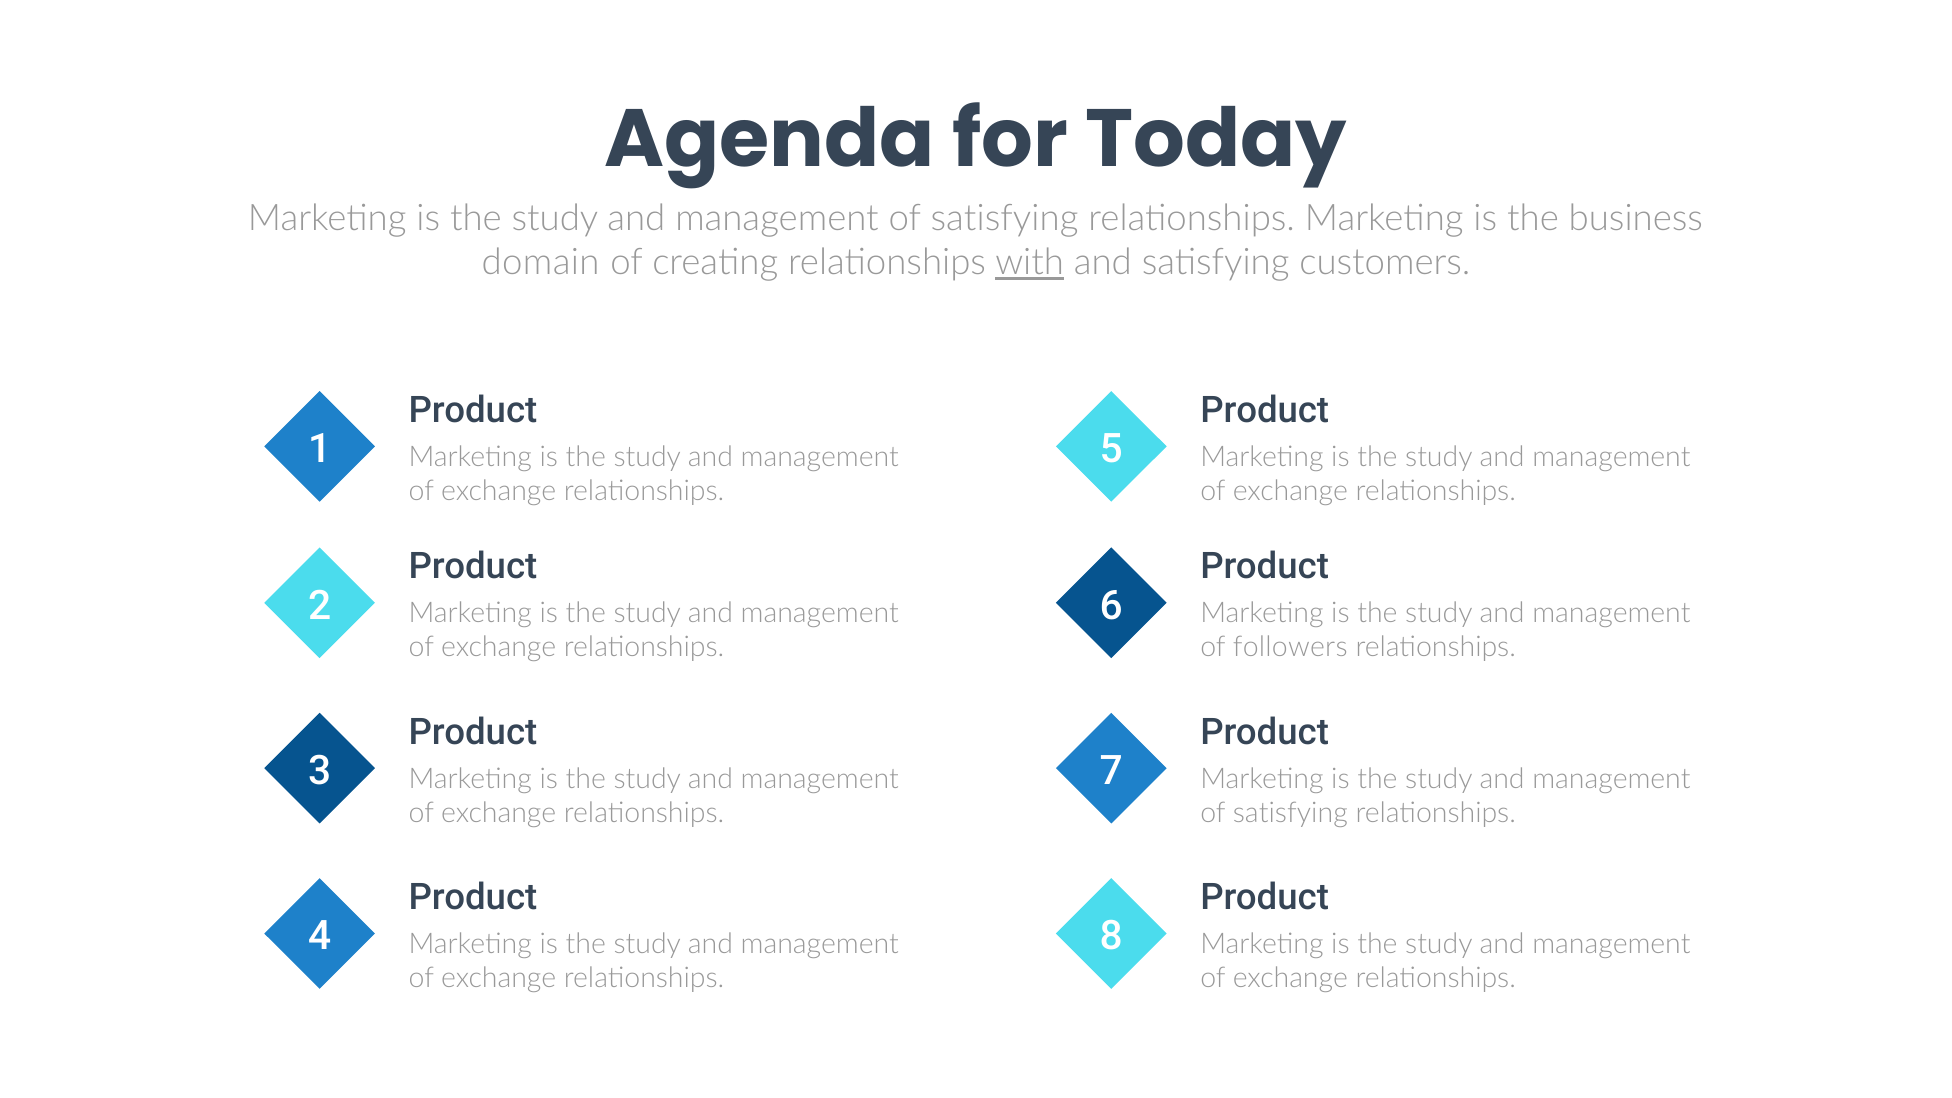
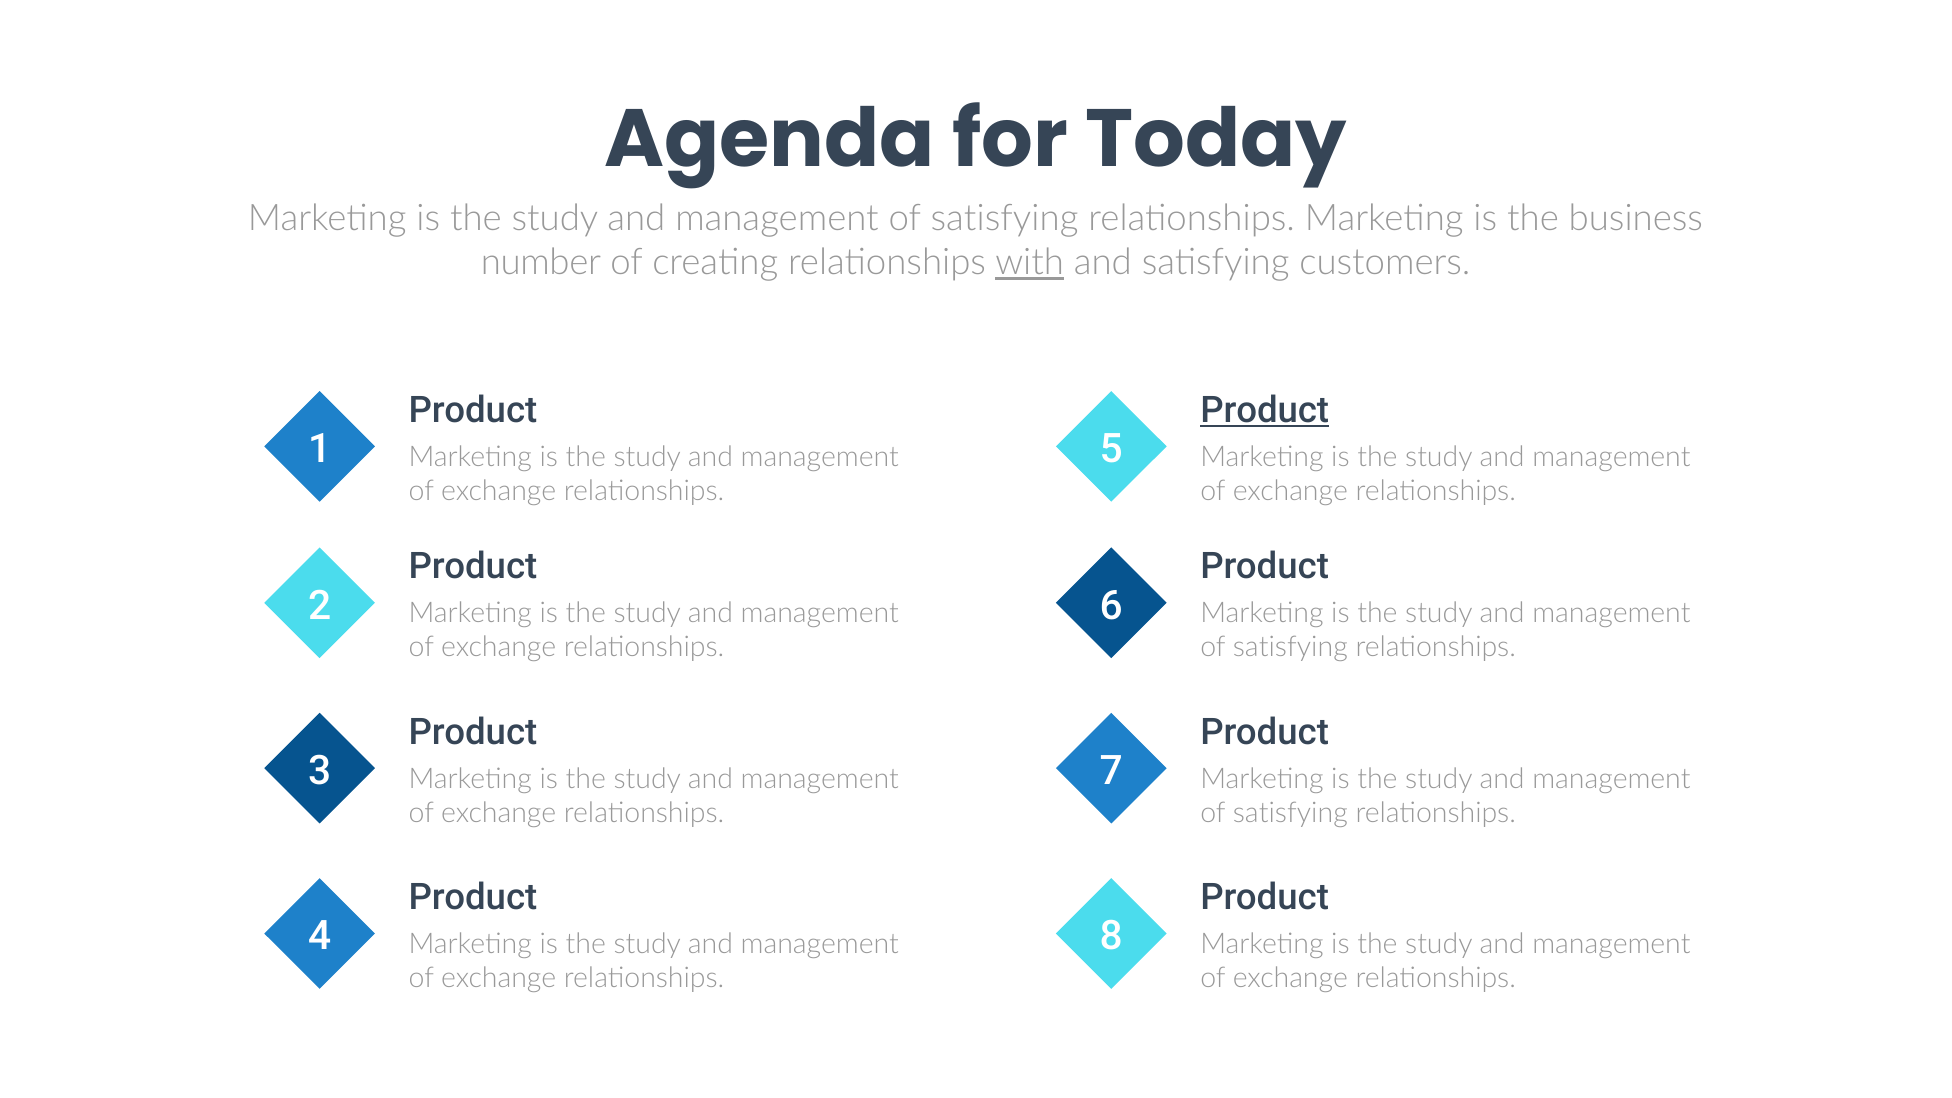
domain: domain -> number (541, 263)
Product underline: none -> present (1265, 410)
followers: followers -> satisfying (1290, 648)
